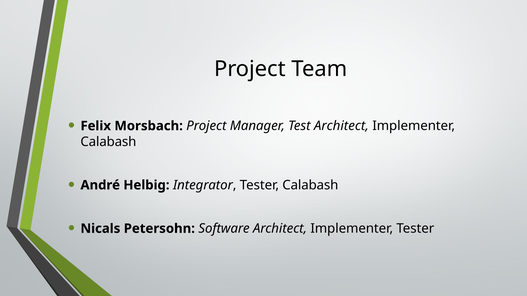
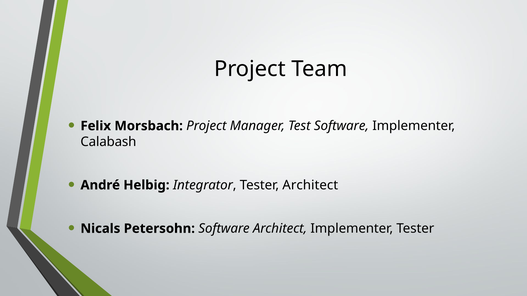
Test Architect: Architect -> Software (341, 126)
Tester Calabash: Calabash -> Architect (310, 185)
